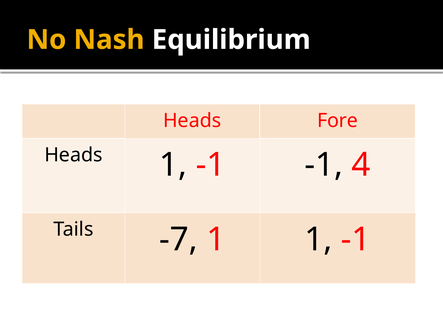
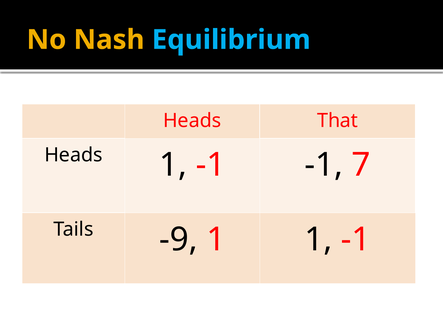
Equilibrium colour: white -> light blue (231, 40)
Fore: Fore -> That (338, 121)
4: 4 -> 7 (361, 165)
-7: -7 -> -9 (178, 240)
